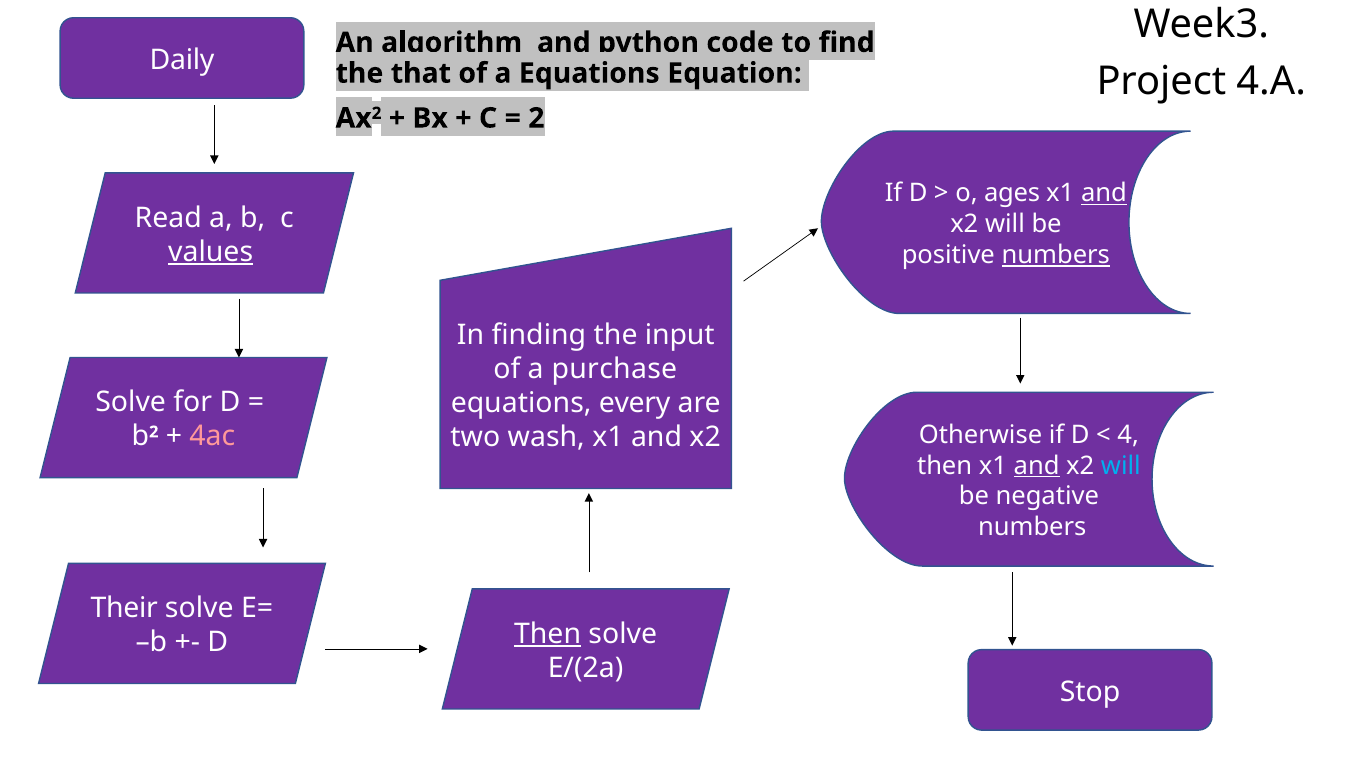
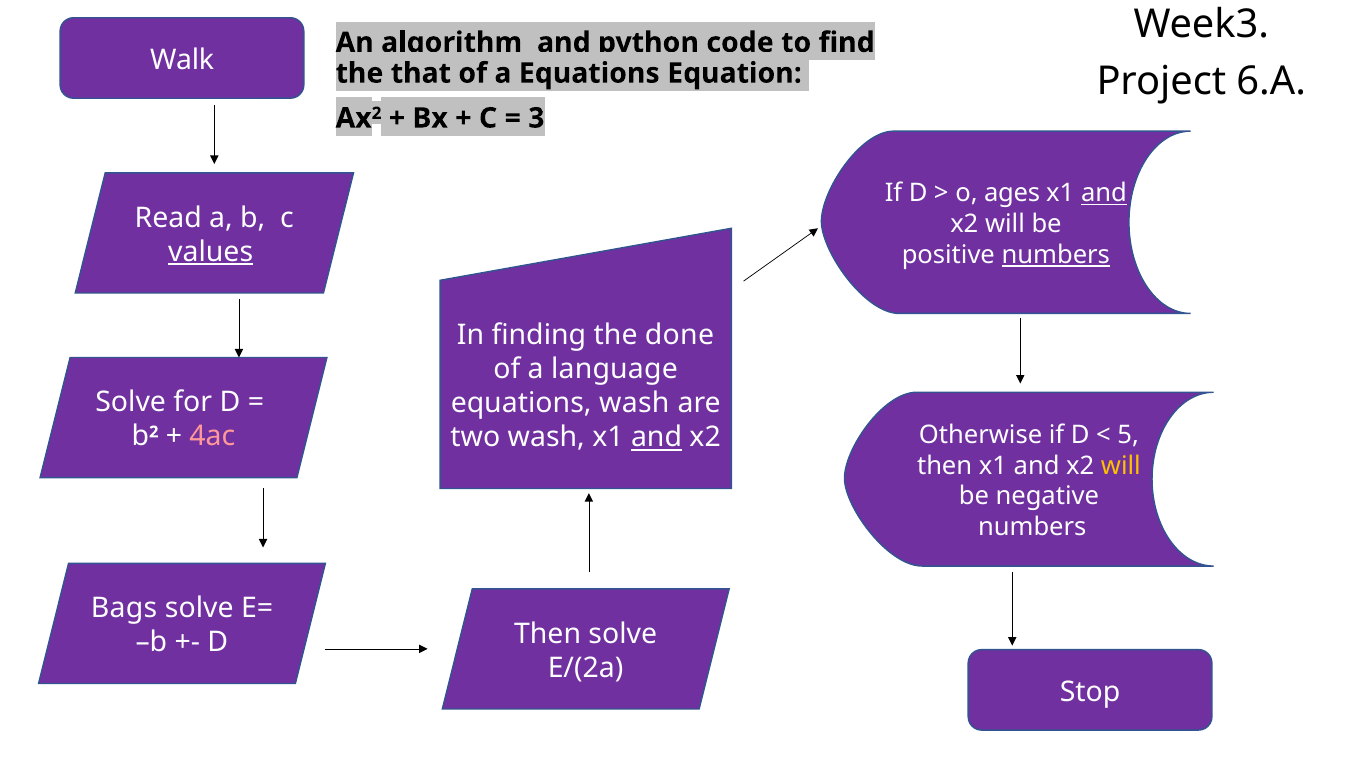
Daily: Daily -> Walk (182, 60)
4.A: 4.A -> 6.A (1271, 82)
2: 2 -> 3 (536, 118)
input: input -> done (680, 335)
purchase: purchase -> language (614, 369)
equations every: every -> wash (634, 404)
4: 4 -> 5 (1128, 435)
and underline: none -> present (657, 438)
and underline: present -> none (1037, 466)
will colour: light blue -> yellow (1121, 466)
Their: Their -> Bags (124, 609)
Then underline: present -> none (548, 634)
